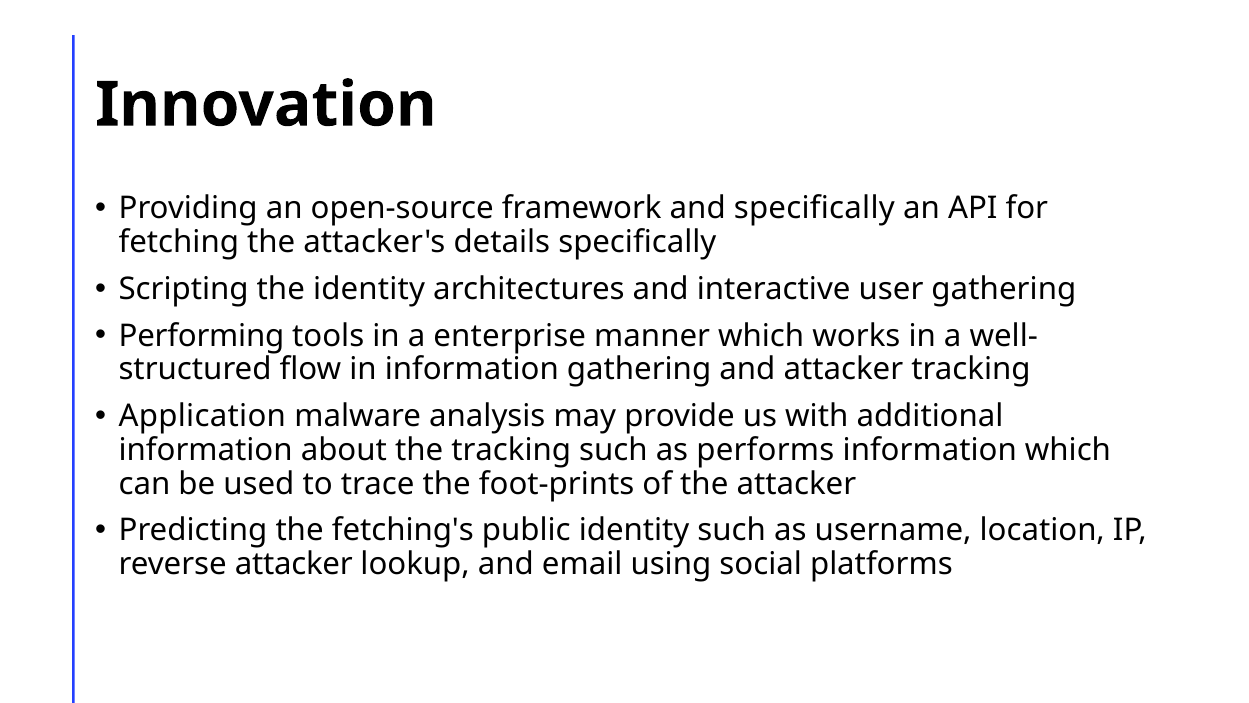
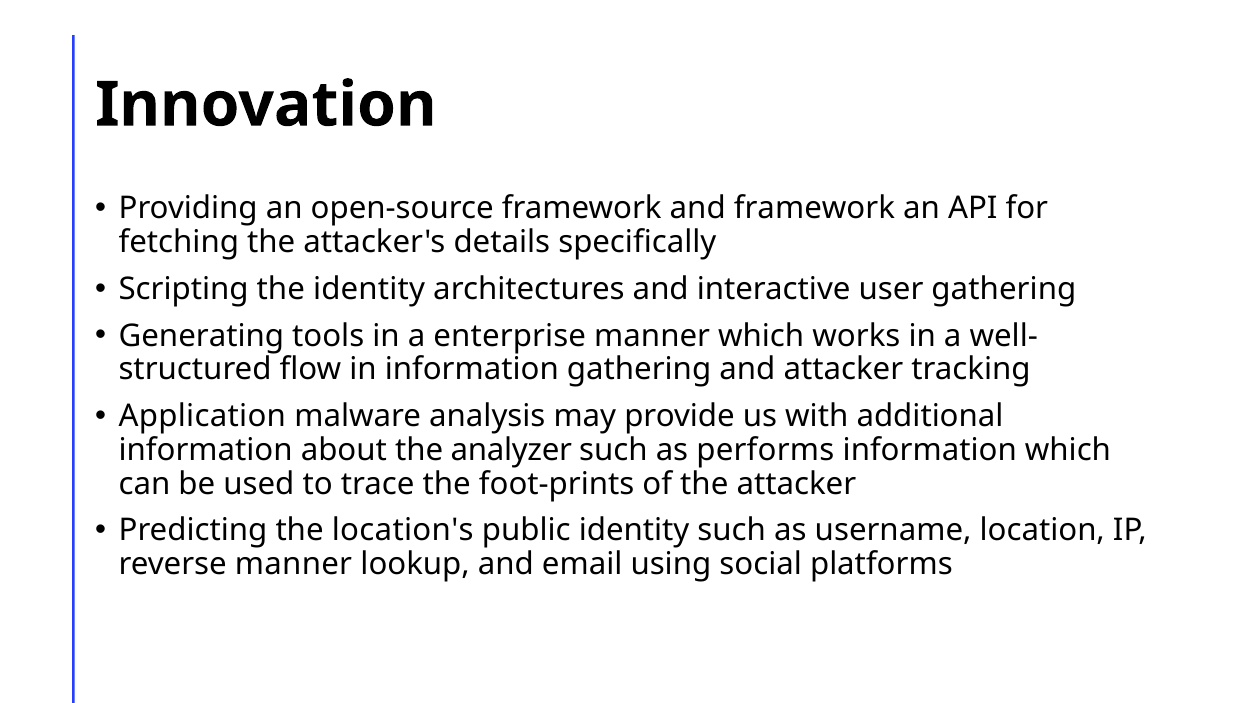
and specifically: specifically -> framework (814, 208)
Performing: Performing -> Generating (201, 336)
the tracking: tracking -> analyzer (511, 450)
fetching's: fetching's -> location's (403, 530)
reverse attacker: attacker -> manner (294, 564)
